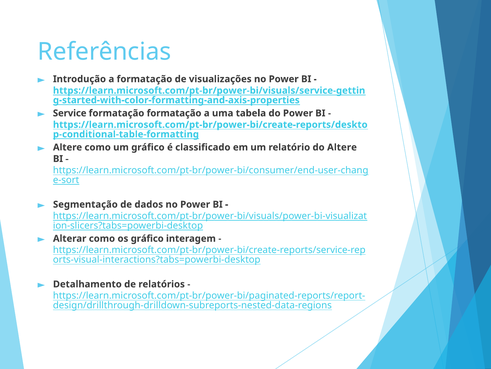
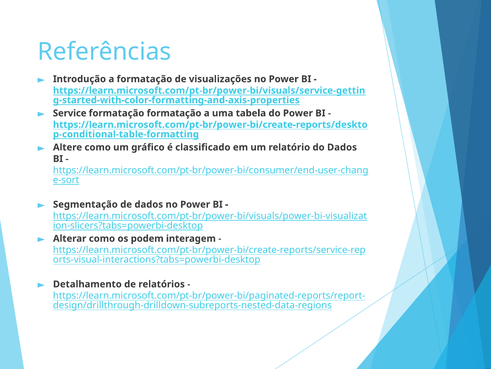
do Altere: Altere -> Dados (342, 147)
os gráfico: gráfico -> podem (147, 238)
